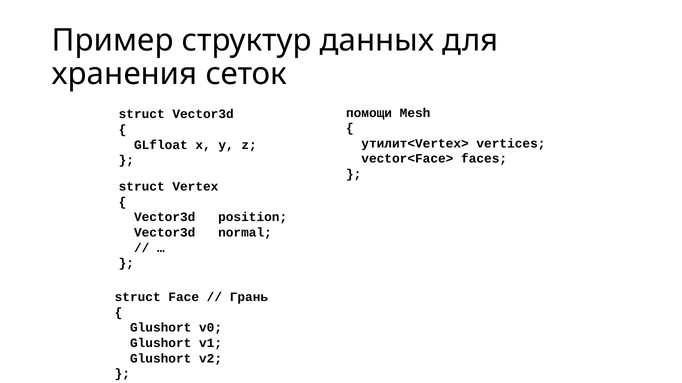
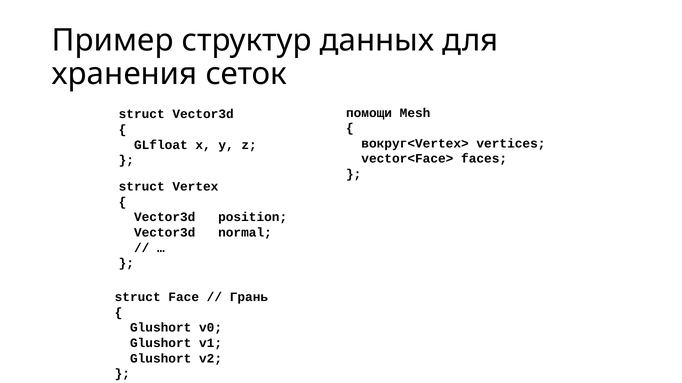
утилит<Vertex>: утилит<Vertex> -> вокруг<Vertex> (415, 144)
